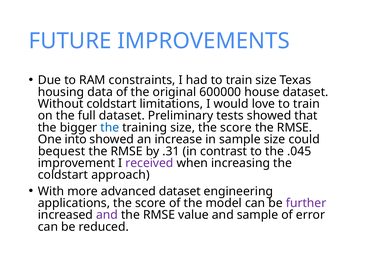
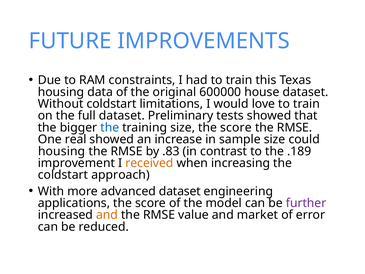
train size: size -> this (266, 80)
into: into -> real (76, 139)
bequest: bequest -> housing (62, 151)
.31: .31 -> .83 (171, 151)
.045: .045 -> .189 (299, 151)
received colour: purple -> orange (149, 163)
and colour: purple -> orange (107, 215)
and sample: sample -> market (257, 215)
